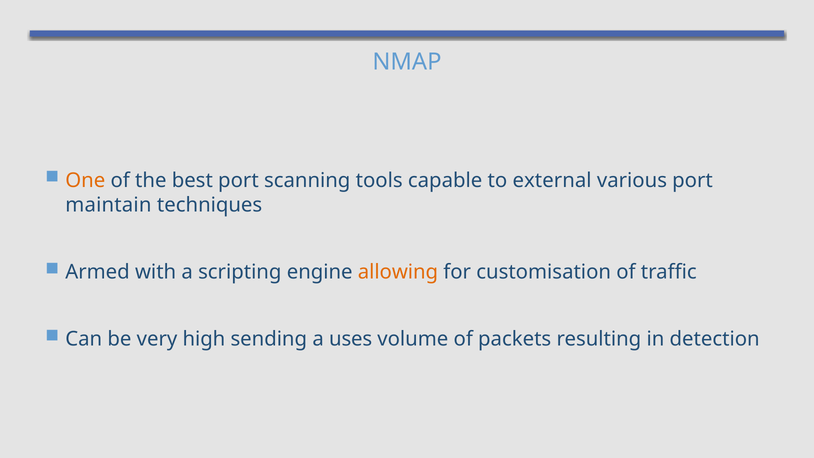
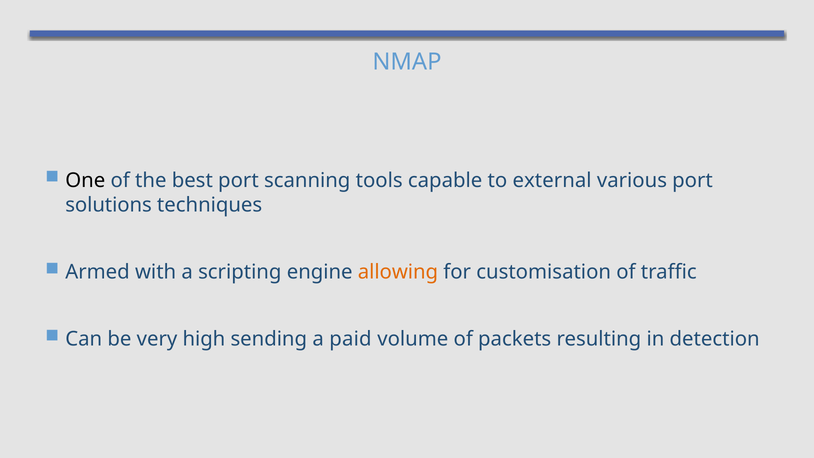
One colour: orange -> black (85, 180)
maintain: maintain -> solutions (109, 205)
uses: uses -> paid (350, 339)
